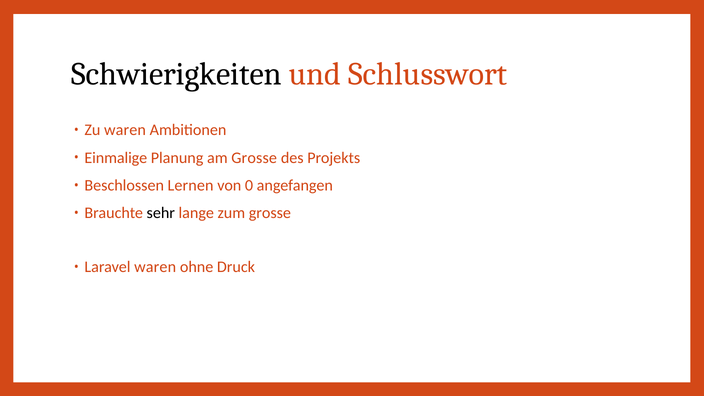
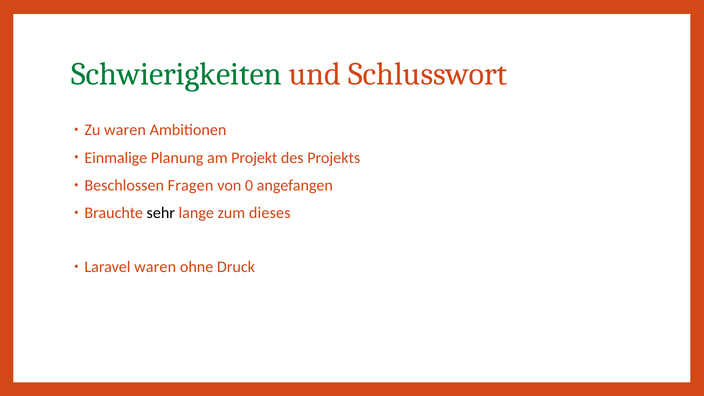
Schwierigkeiten colour: black -> green (176, 74)
am Grosse: Grosse -> Projekt (254, 158)
Lernen: Lernen -> Fragen (191, 185)
zum grosse: grosse -> dieses (270, 213)
